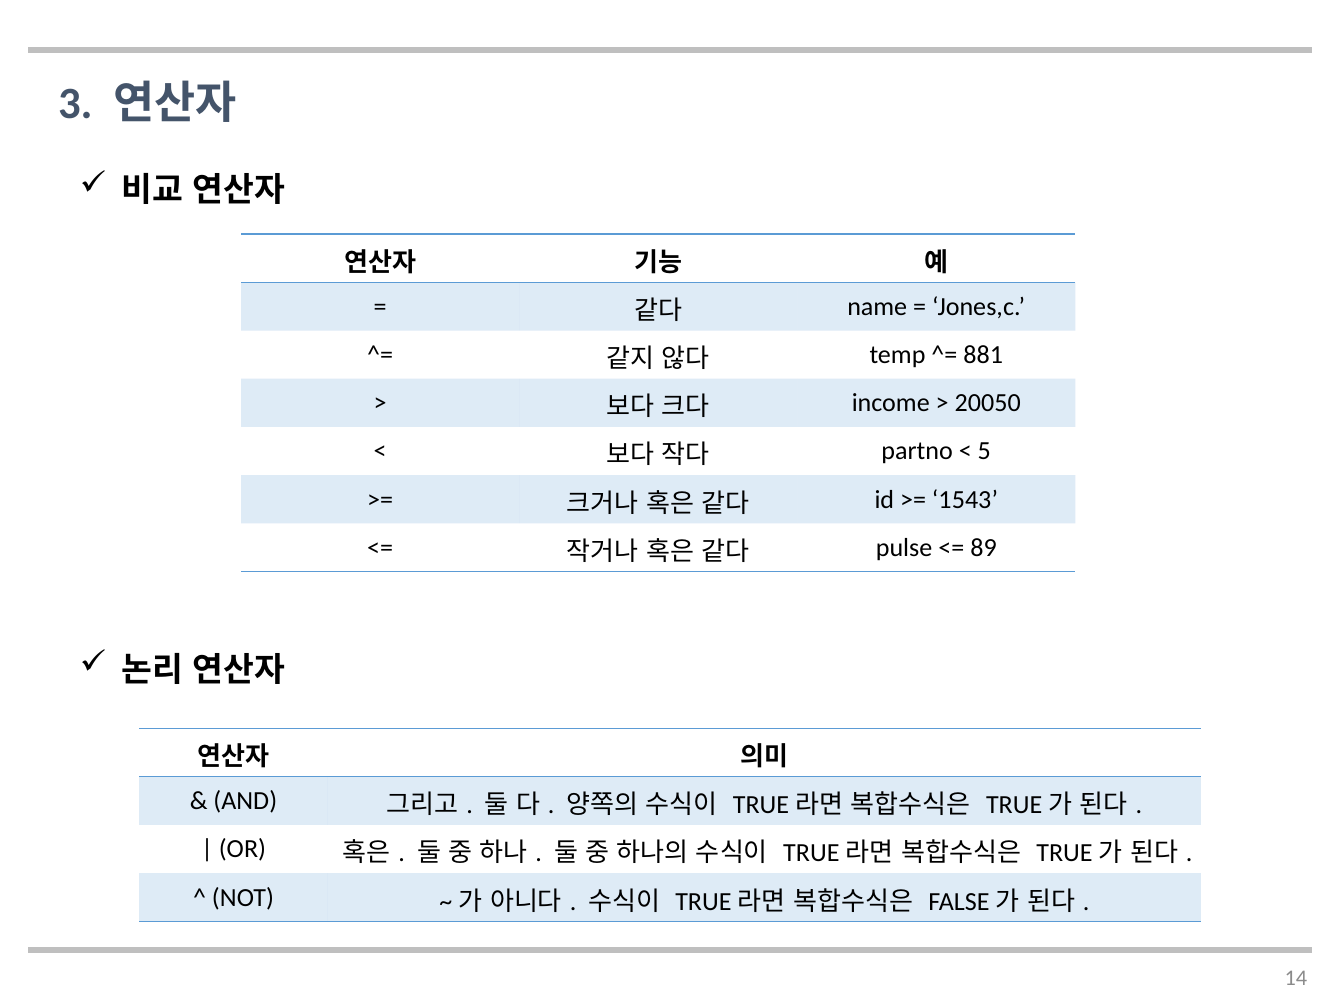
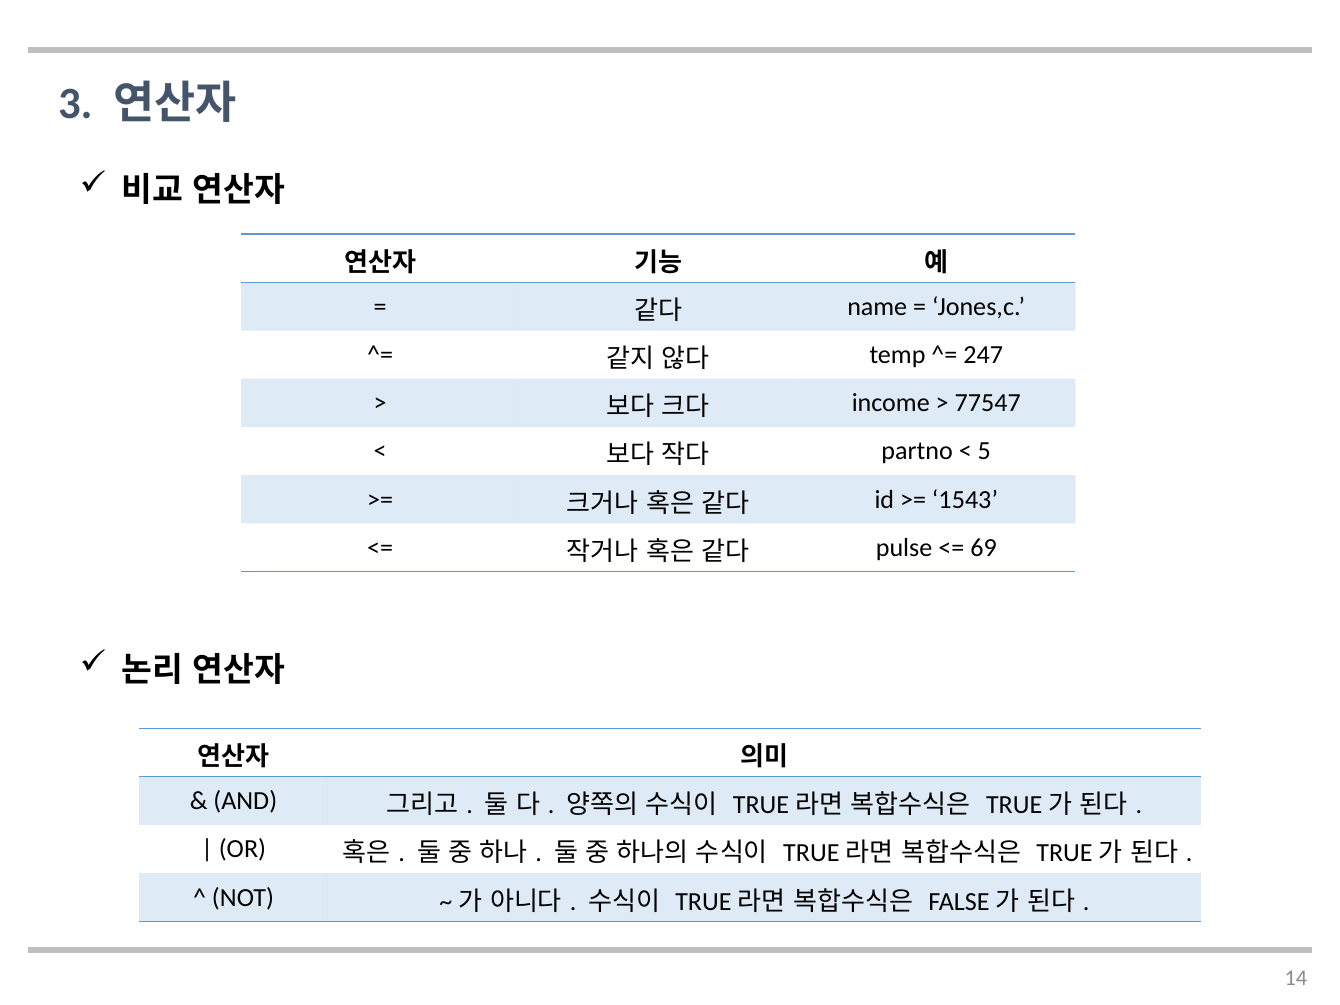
881: 881 -> 247 (983, 355)
20050: 20050 -> 77547 (988, 403)
89: 89 -> 69 (984, 548)
